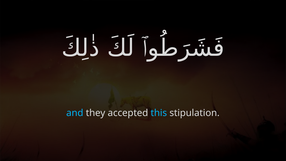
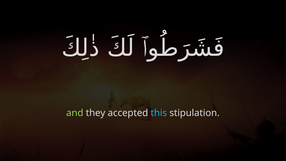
and colour: light blue -> light green (75, 113)
